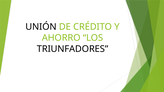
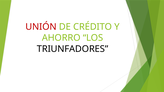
UNIÓN colour: black -> red (41, 27)
